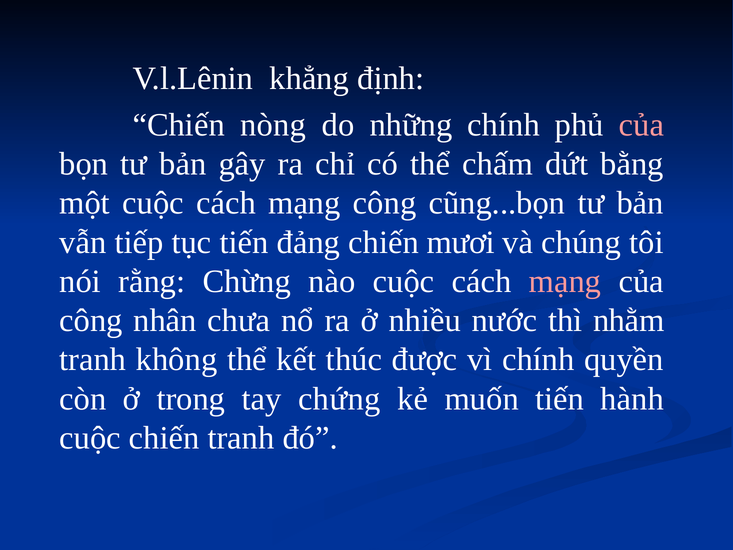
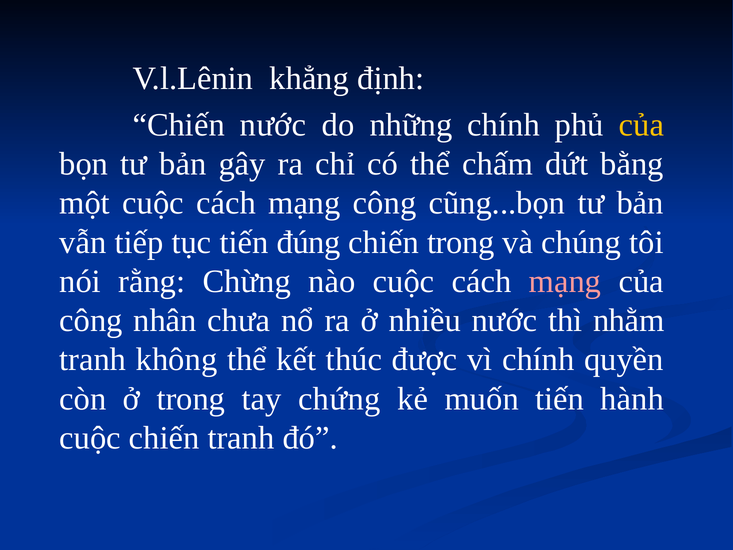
Chiến nòng: nòng -> nước (273, 125)
của colour: pink -> yellow (641, 125)
đảng: đảng -> đúng (309, 242)
chiến mươi: mươi -> trong (461, 242)
